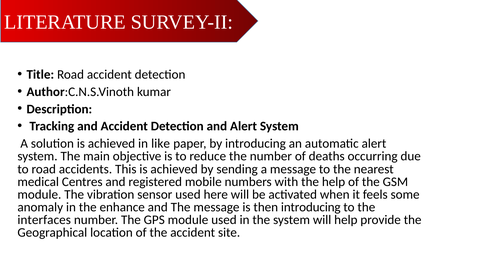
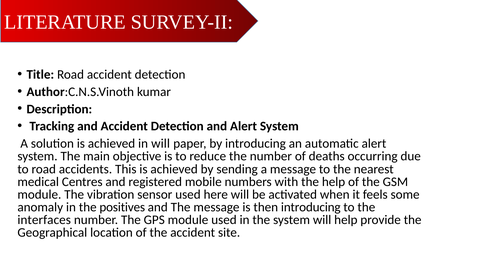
in like: like -> will (161, 143)
enhance: enhance -> positives (122, 207)
